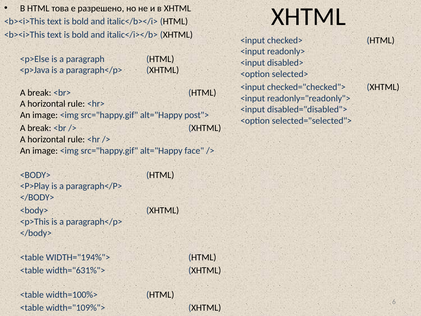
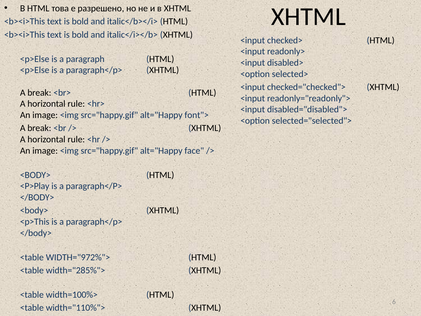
<p>Java: <p>Java -> <p>Else (35, 70)
post">: post"> -> font"> (197, 115)
WIDTH="194%">: WIDTH="194%"> -> WIDTH="972%"> (78, 257)
width="631%">: width="631%"> -> width="285%"> (76, 270)
width="109%">: width="109%"> -> width="110%"> (76, 308)
